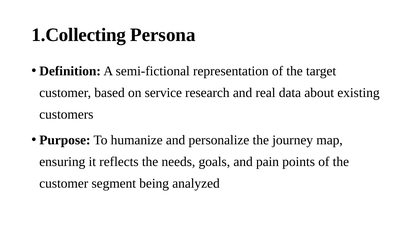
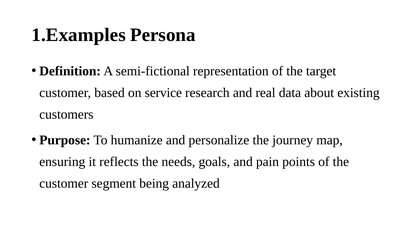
1.Collecting: 1.Collecting -> 1.Examples (79, 35)
